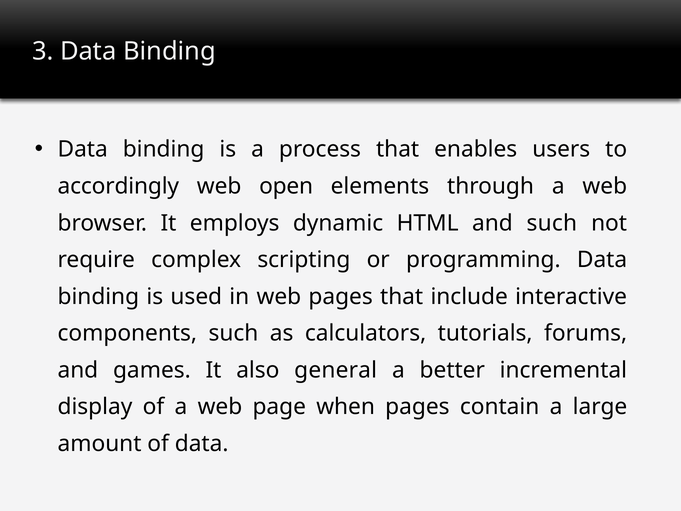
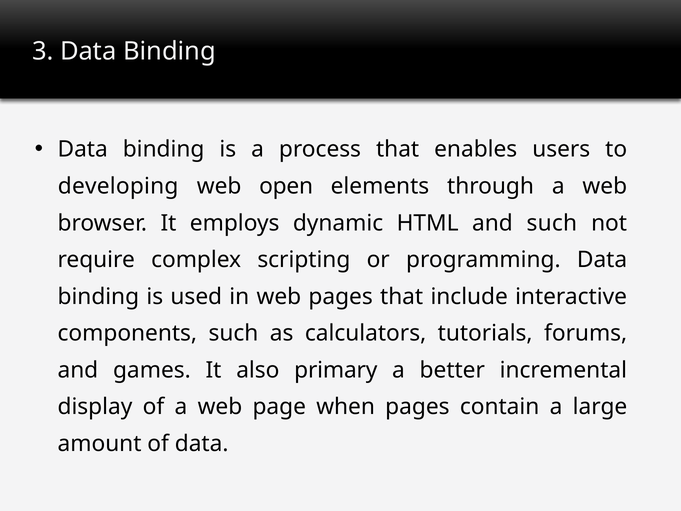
accordingly: accordingly -> developing (118, 186)
general: general -> primary (336, 370)
